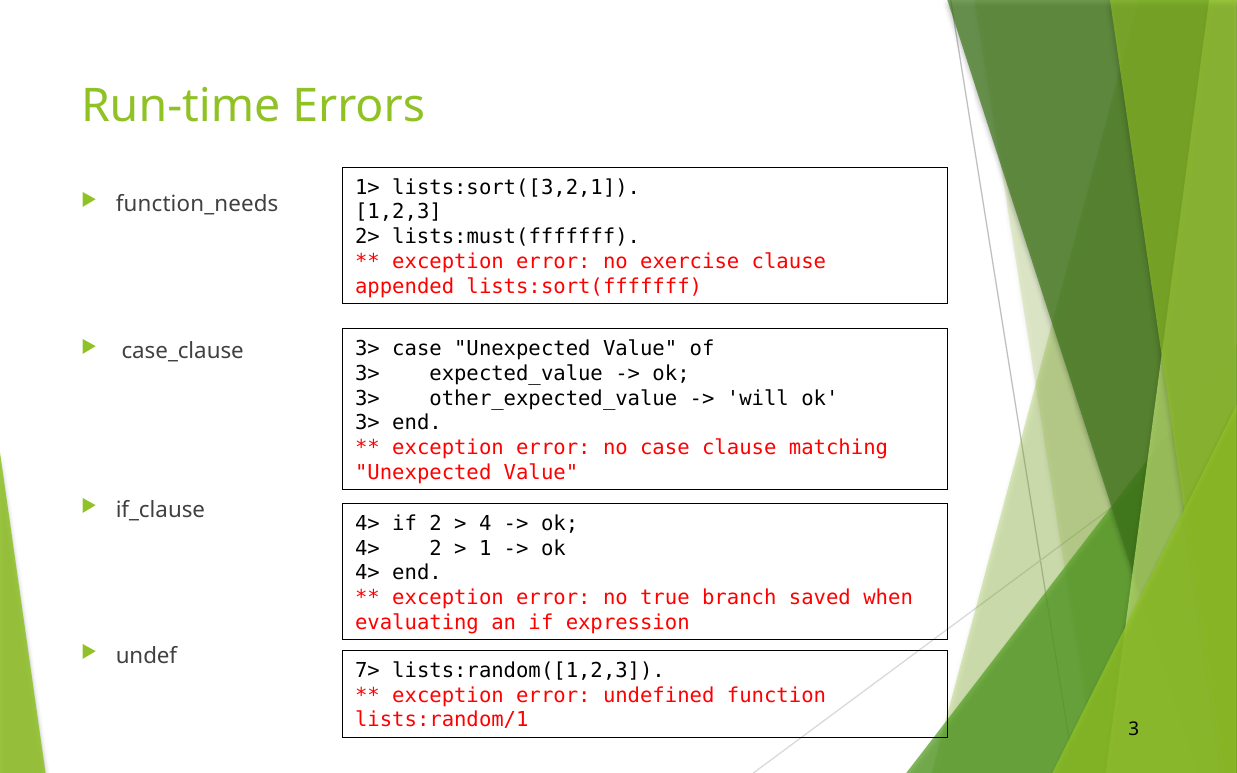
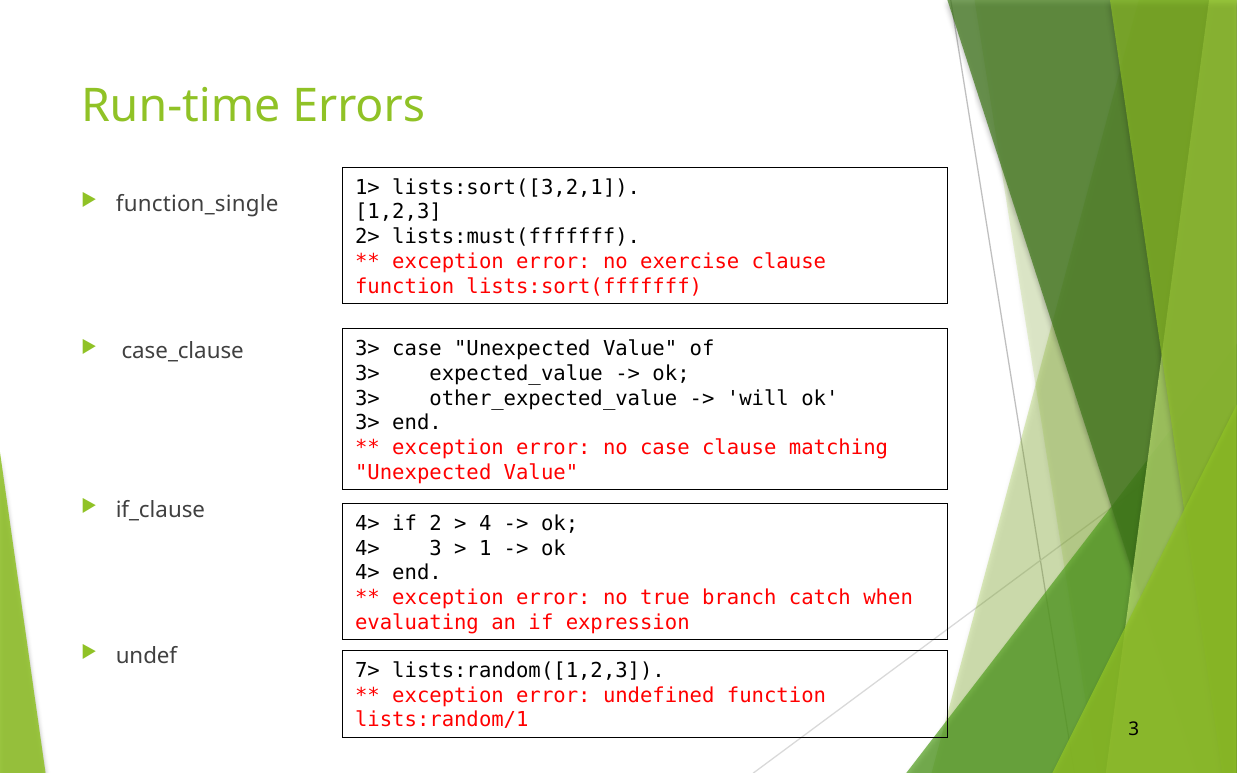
function_needs: function_needs -> function_single (197, 204)
appended: appended -> function (405, 286)
4> 2: 2 -> 3 (436, 549)
saved: saved -> catch (820, 598)
